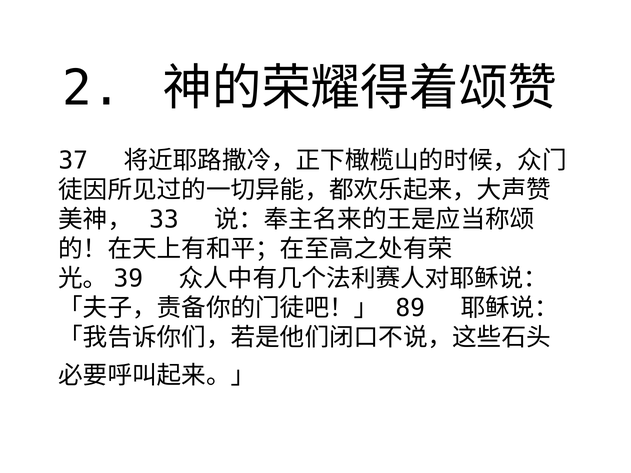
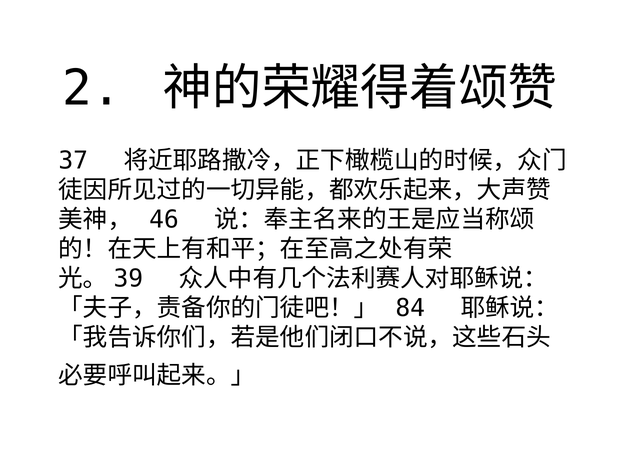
33: 33 -> 46 (164, 220)
89: 89 -> 84 (410, 308)
